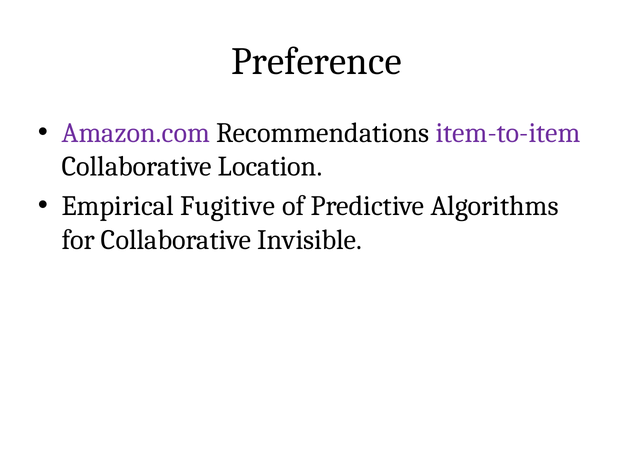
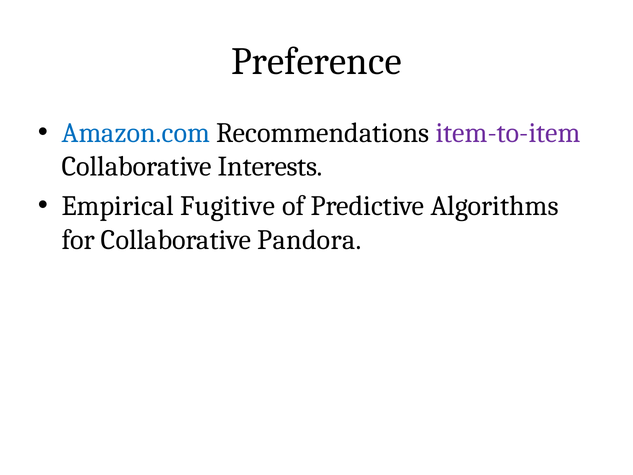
Amazon.com colour: purple -> blue (136, 133)
Location: Location -> Interests (270, 167)
Invisible: Invisible -> Pandora (309, 240)
